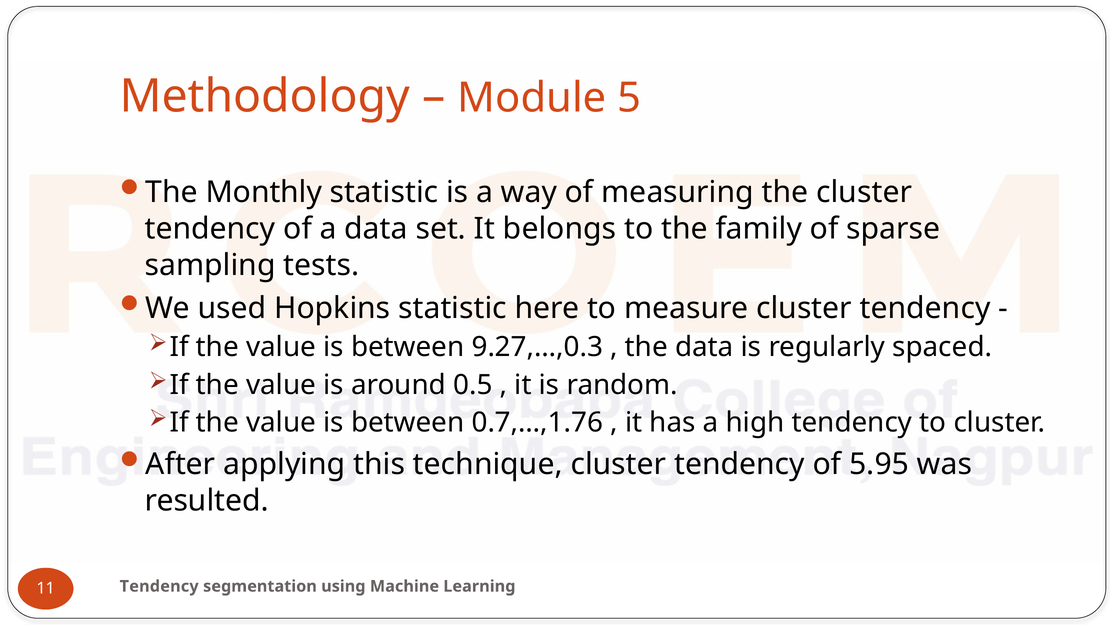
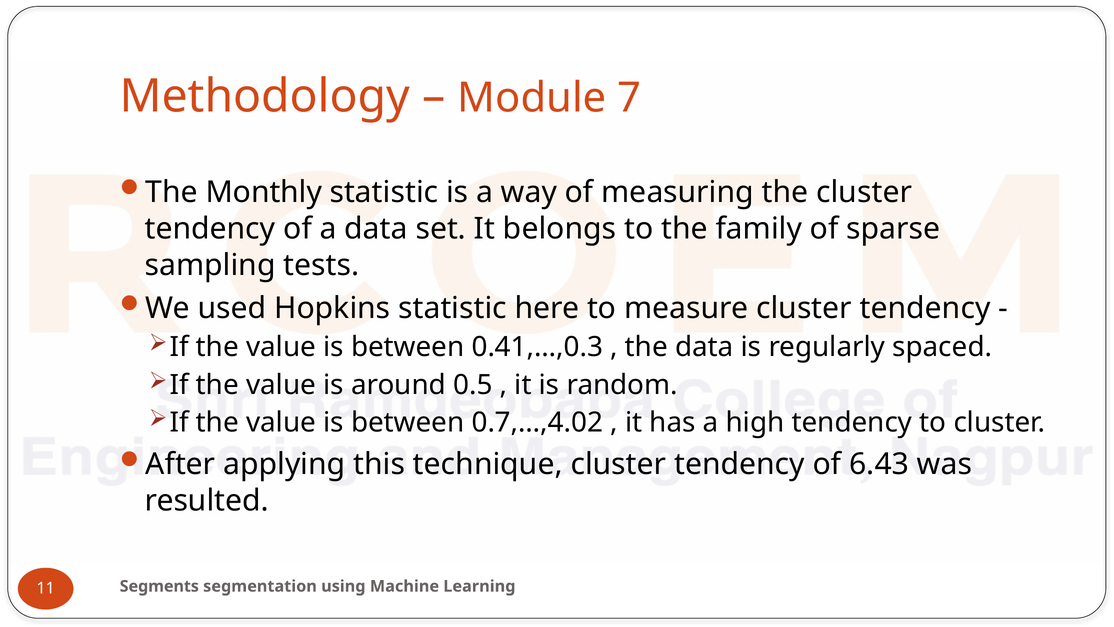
5: 5 -> 7 (629, 98)
9.27,…,0.3: 9.27,…,0.3 -> 0.41,…,0.3 (537, 347)
0.7,…,1.76: 0.7,…,1.76 -> 0.7,…,4.02 (537, 422)
5.95: 5.95 -> 6.43 (879, 464)
Tendency: Tendency -> Segments (159, 586)
